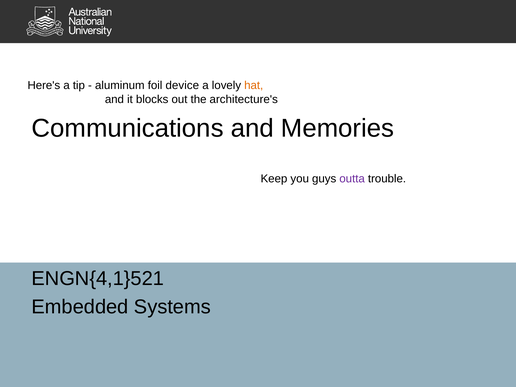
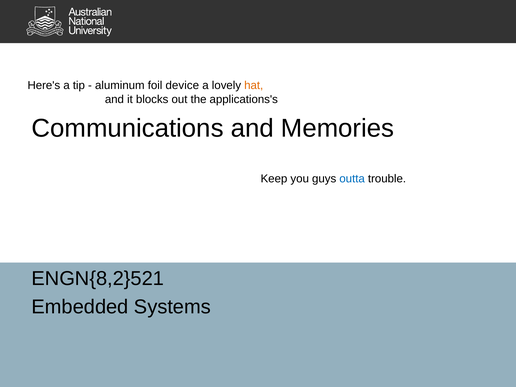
architecture's: architecture's -> applications's (244, 99)
outta colour: purple -> blue (352, 179)
ENGN{4,1}521: ENGN{4,1}521 -> ENGN{8,2}521 (98, 279)
